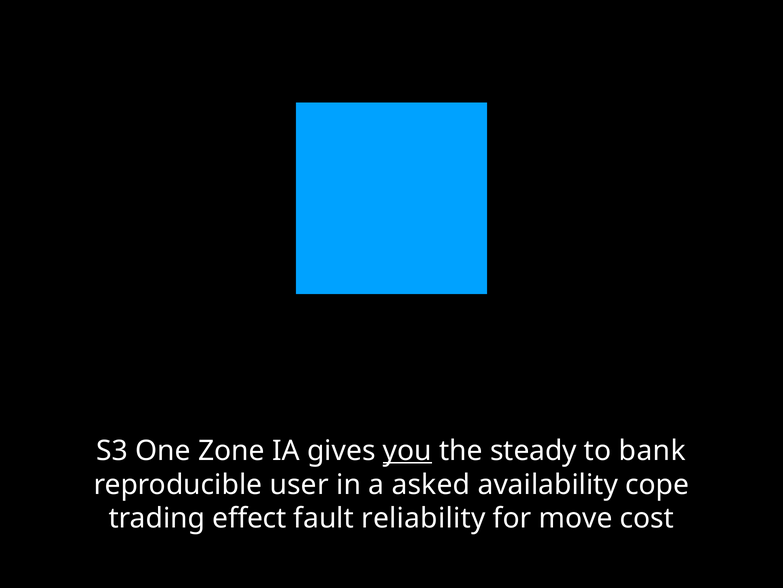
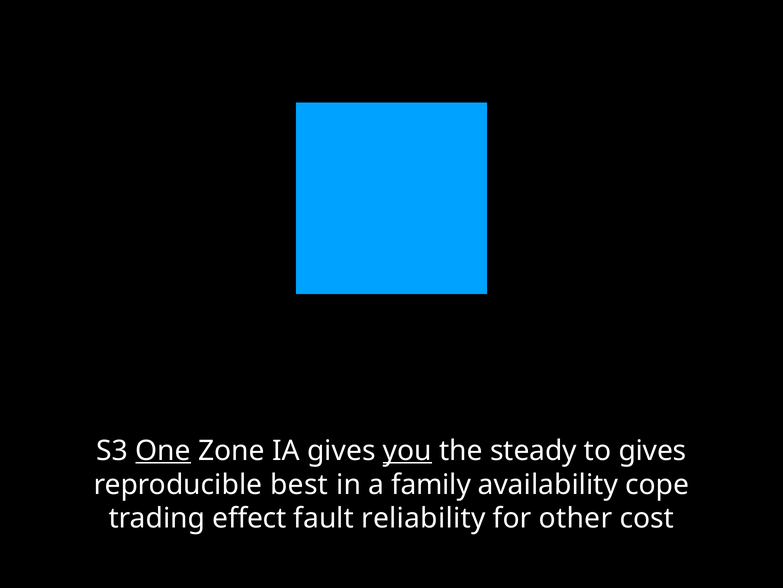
One underline: none -> present (163, 450)
to bank: bank -> gives (653, 450)
user: user -> best (299, 484)
asked: asked -> family (431, 484)
move: move -> other (576, 518)
